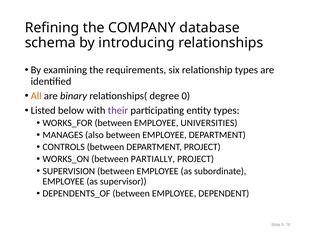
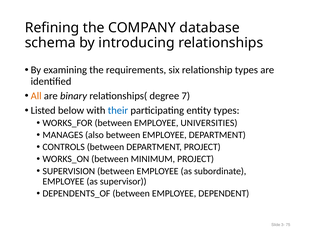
0: 0 -> 7 (186, 96)
their colour: purple -> blue (118, 111)
PARTIALLY: PARTIALLY -> MINIMUM (153, 159)
